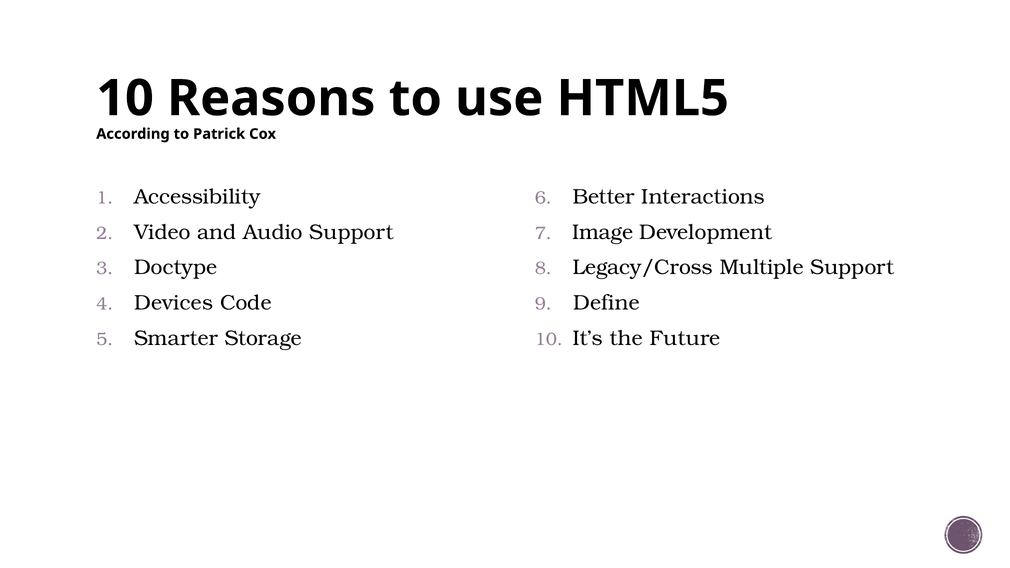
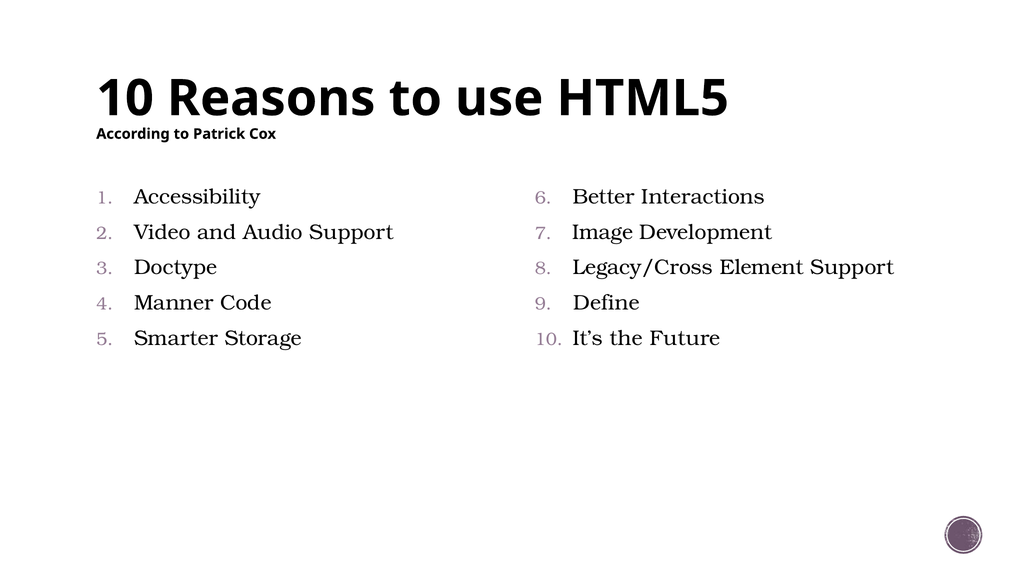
Multiple: Multiple -> Element (762, 268)
Devices: Devices -> Manner (174, 303)
